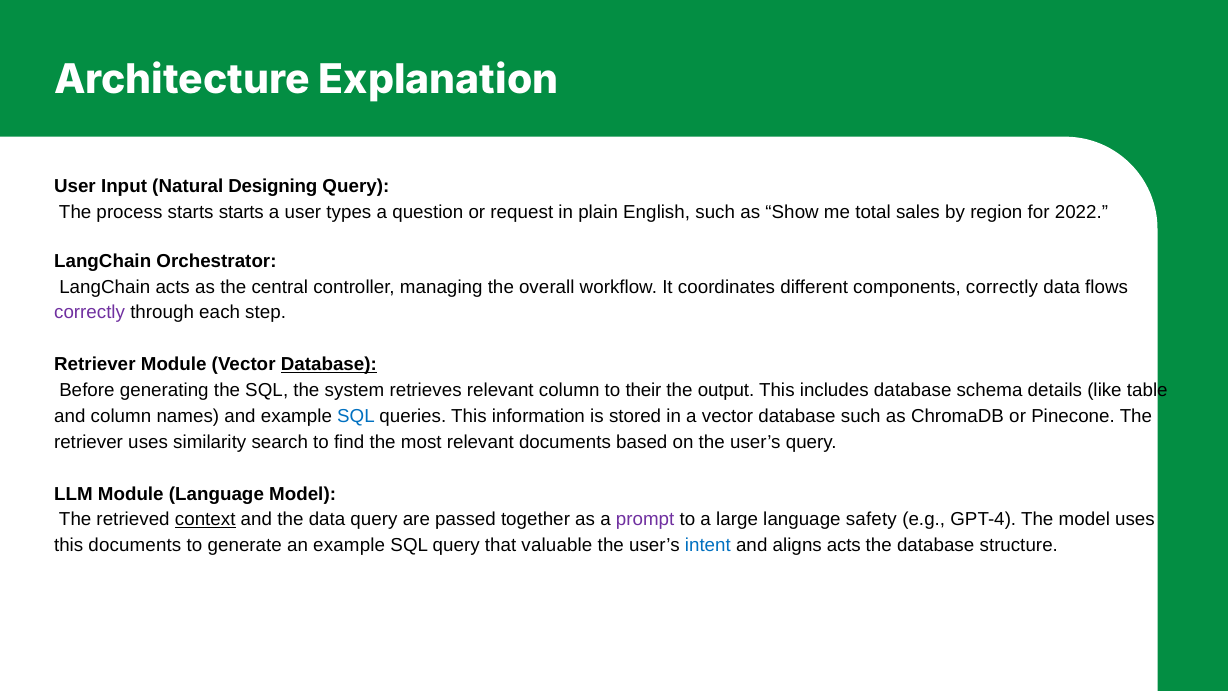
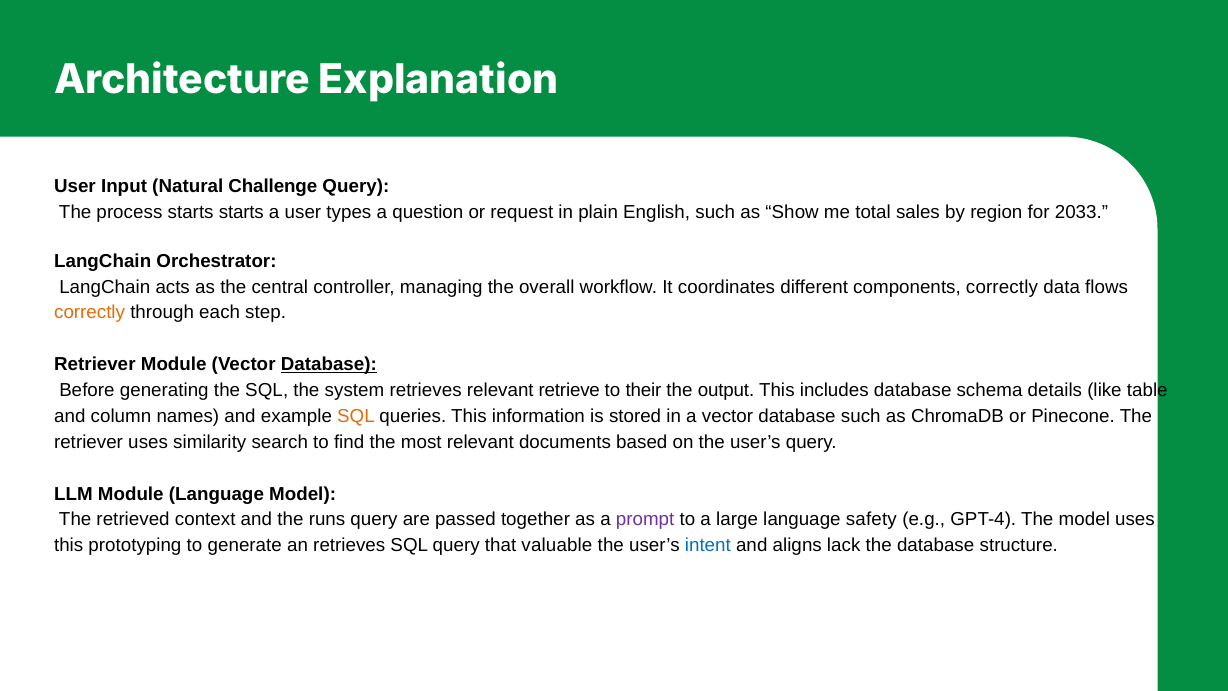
Designing: Designing -> Challenge (273, 187)
2022: 2022 -> 2033 (1081, 213)
correctly colour: purple -> orange (90, 313)
relevant column: column -> retrieve (569, 390)
SQL colour: blue -> orange (356, 416)
context underline: present -> none (205, 520)
the data: data -> runs (327, 520)
this documents: documents -> prototyping (135, 545)
an example: example -> retrieves (349, 545)
aligns acts: acts -> lack (844, 545)
